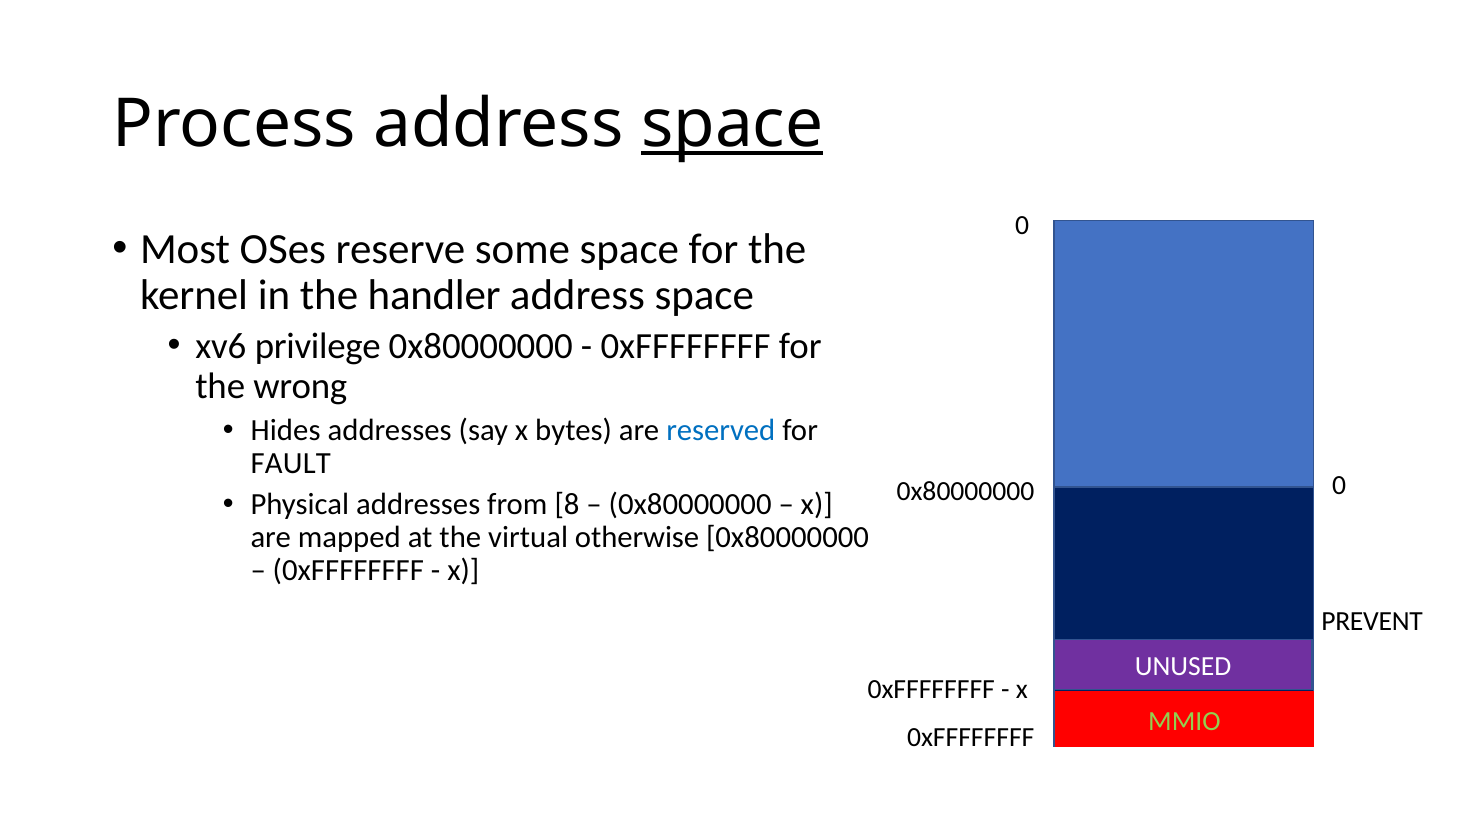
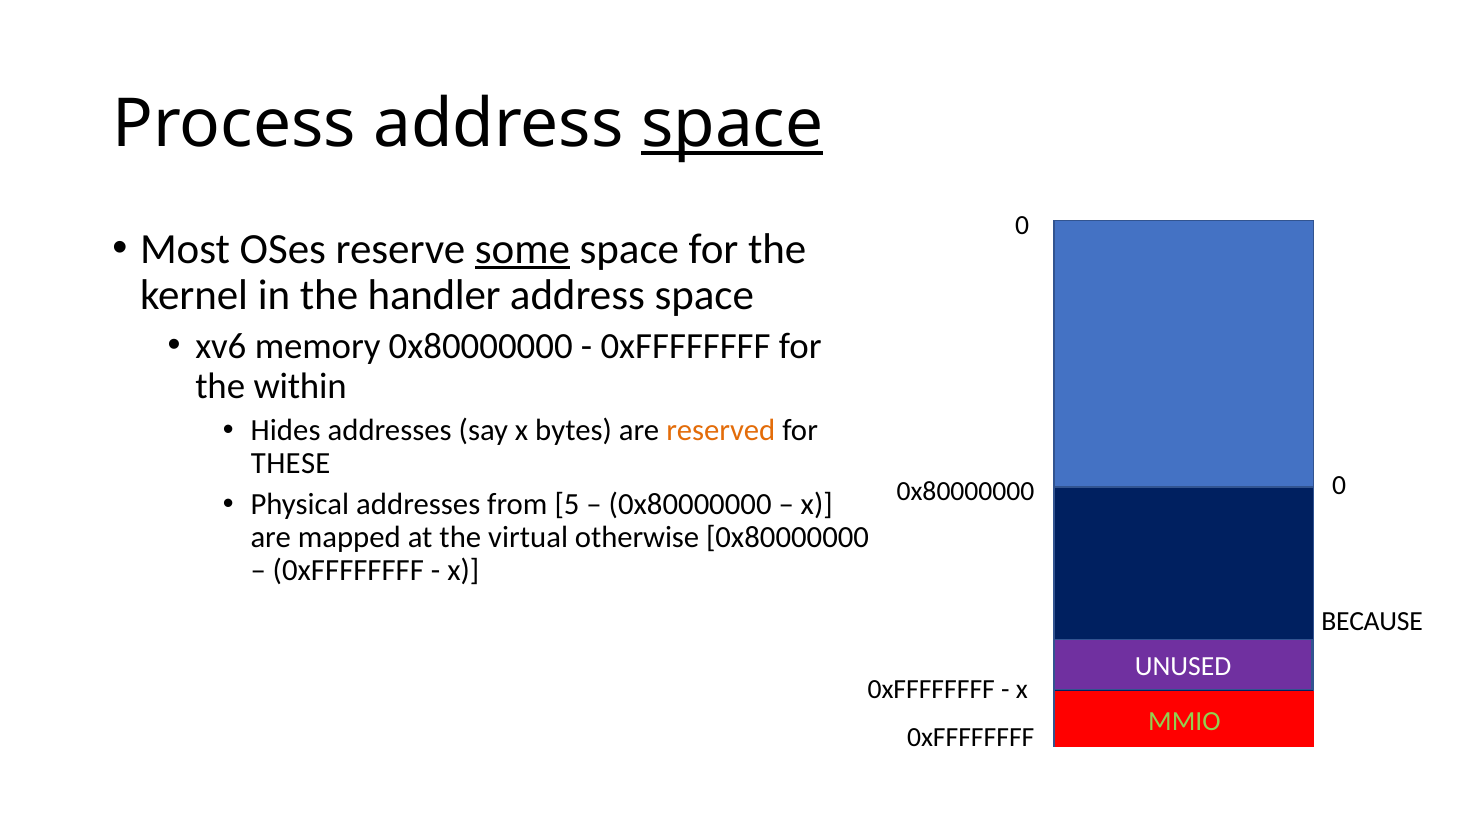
some underline: none -> present (522, 249)
privilege: privilege -> memory (318, 346)
wrong: wrong -> within (300, 386)
reserved colour: blue -> orange (721, 430)
FAULT: FAULT -> THESE (291, 463)
8: 8 -> 5 (567, 504)
PREVENT: PREVENT -> BECAUSE (1372, 621)
